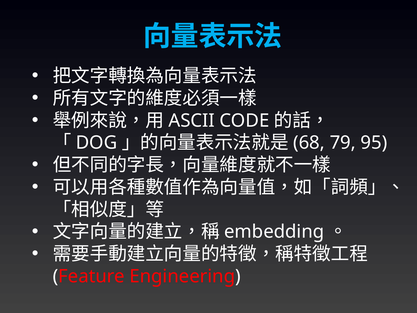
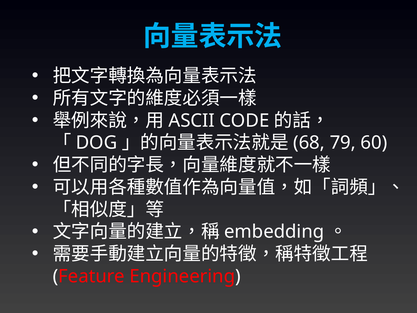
95: 95 -> 60 (374, 143)
